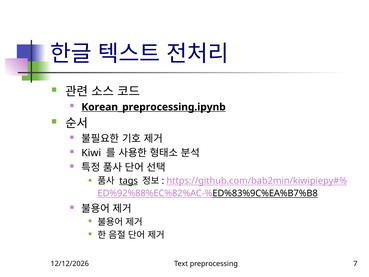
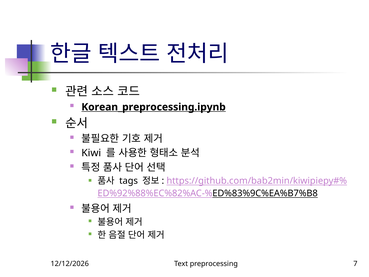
tags underline: present -> none (129, 181)
